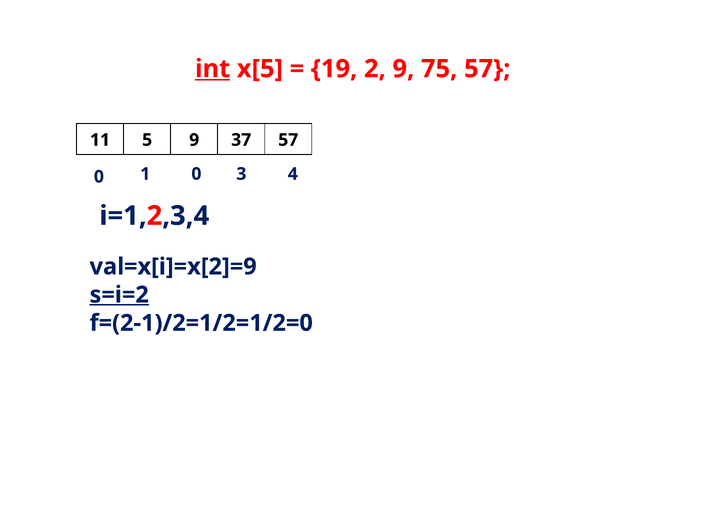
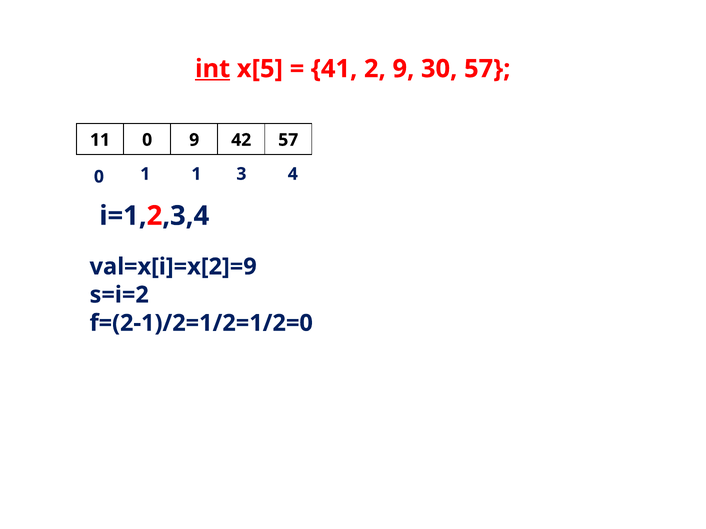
19: 19 -> 41 (334, 69)
75: 75 -> 30 (439, 69)
11 5: 5 -> 0 (147, 140)
37: 37 -> 42 (241, 140)
1 0: 0 -> 1 (196, 174)
s=i=2 underline: present -> none (119, 295)
